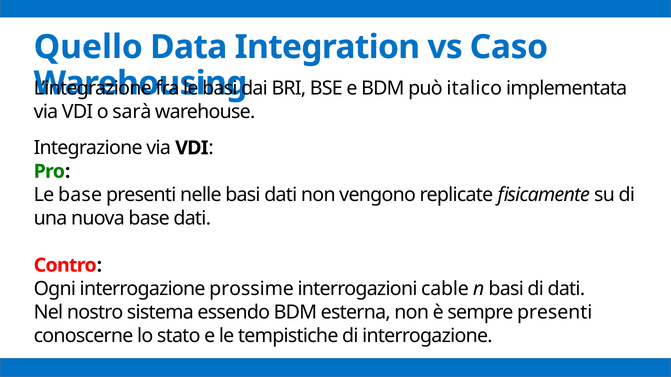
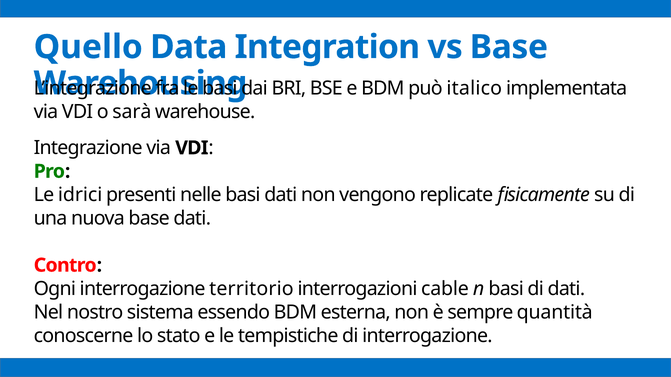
vs Caso: Caso -> Base (509, 47)
Le base: base -> idrici (80, 195)
prossime: prossime -> territorio (251, 289)
sempre presenti: presenti -> quantità (555, 313)
